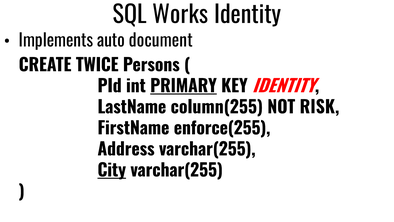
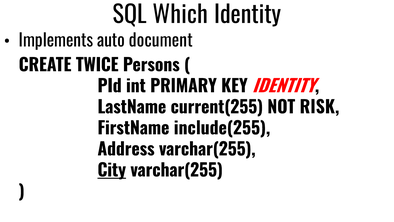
Works: Works -> Which (180, 15)
PRIMARY underline: present -> none (184, 86)
column(255: column(255 -> current(255 (217, 107)
enforce(255: enforce(255 -> include(255 (222, 128)
